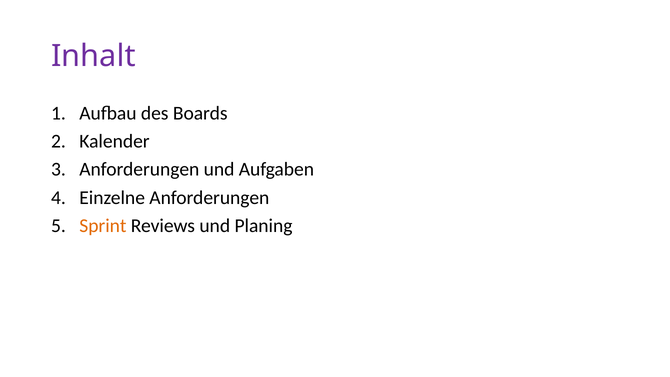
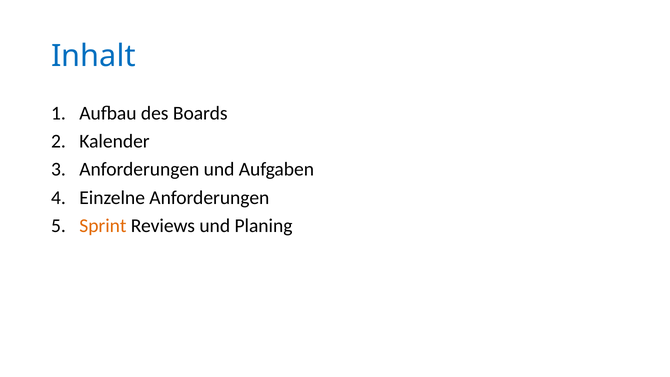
Inhalt colour: purple -> blue (93, 56)
